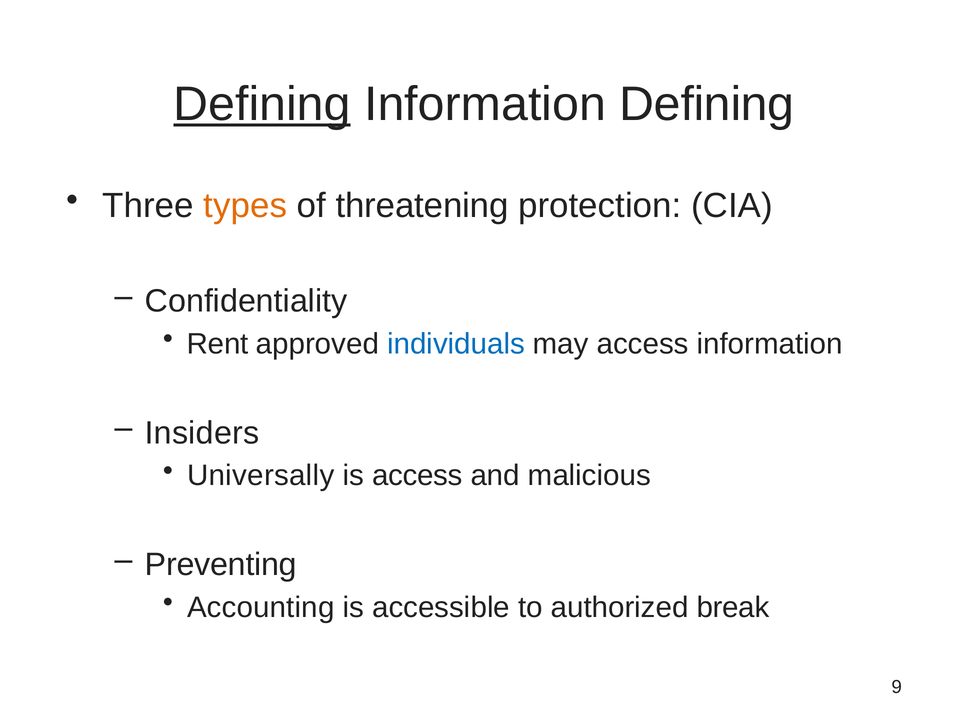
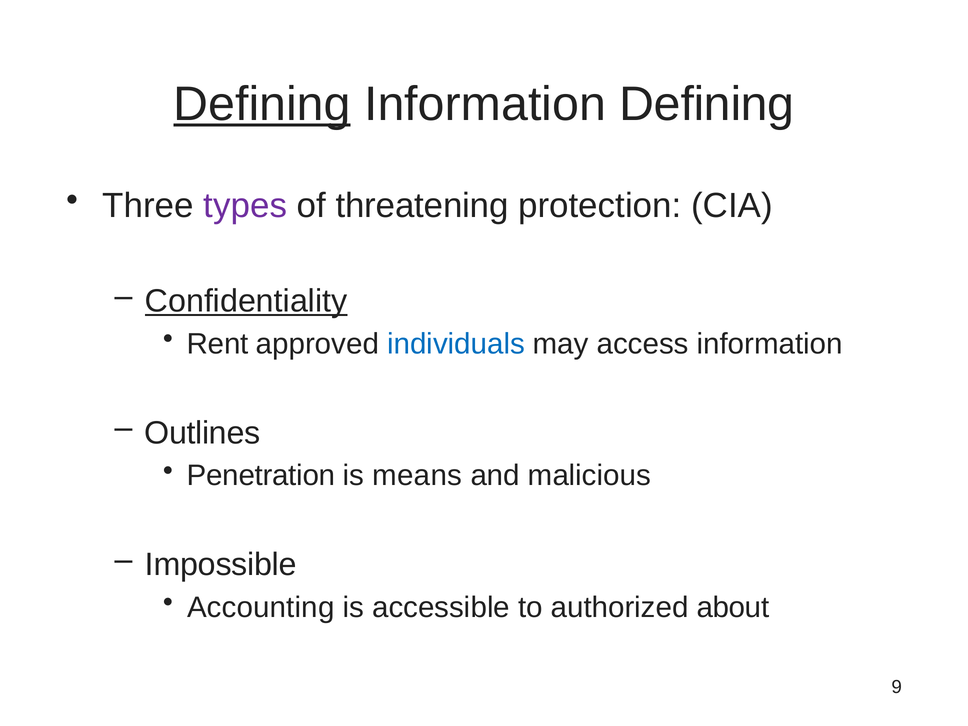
types colour: orange -> purple (245, 206)
Confidentiality underline: none -> present (246, 301)
Insiders: Insiders -> Outlines (202, 433)
Universally: Universally -> Penetration (261, 476)
is access: access -> means (417, 476)
Preventing: Preventing -> Impossible (221, 565)
break: break -> about (733, 607)
